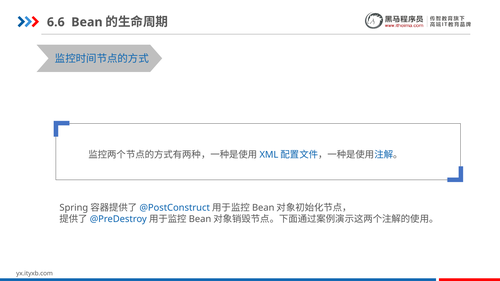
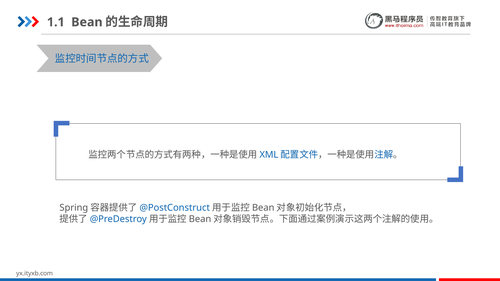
6.6: 6.6 -> 1.1 (56, 22)
